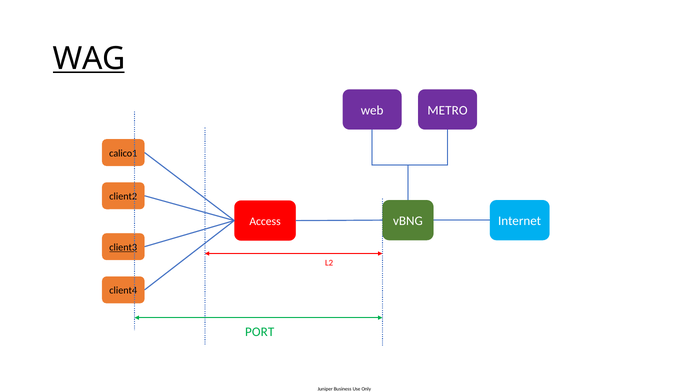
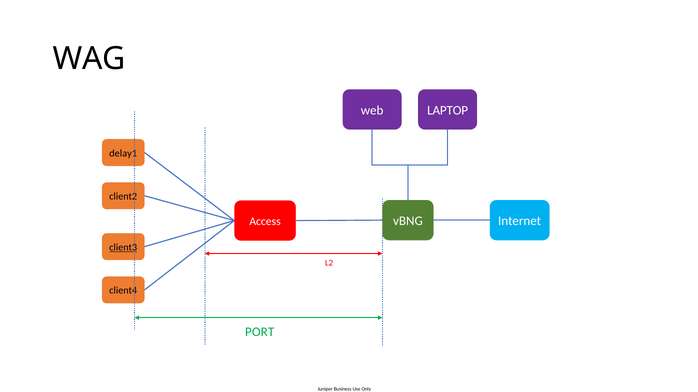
WAG underline: present -> none (89, 59)
METRO: METRO -> LAPTOP (448, 110)
calico1: calico1 -> delay1 (123, 153)
